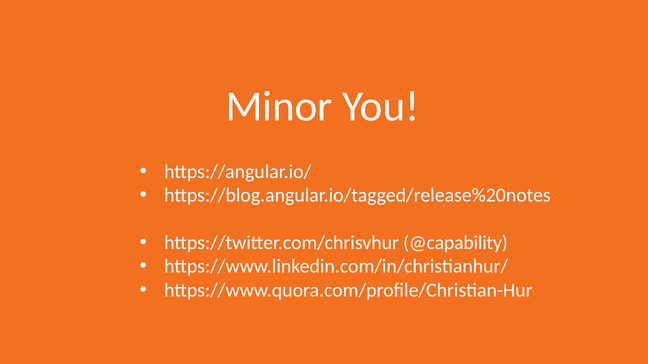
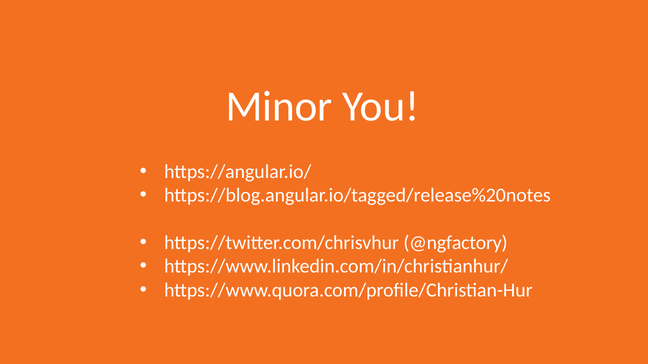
@capability: @capability -> @ngfactory (455, 243)
